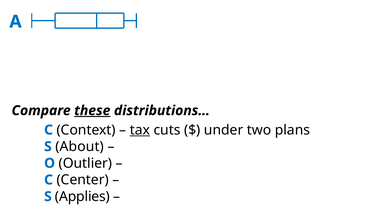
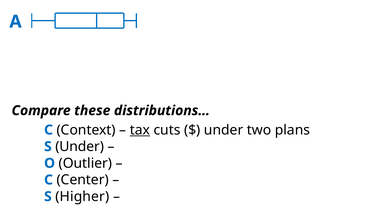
these underline: present -> none (92, 111)
S About: About -> Under (80, 147)
Applies: Applies -> Higher (82, 197)
